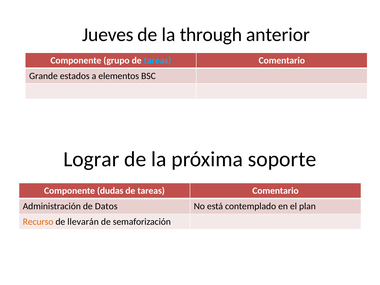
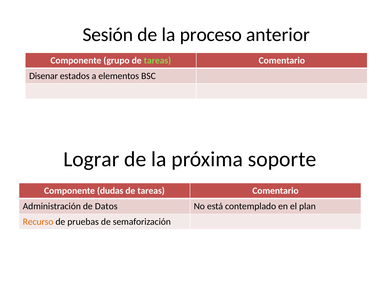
Jueves: Jueves -> Sesión (108, 35)
through: through -> proceso (211, 35)
tareas colour: light blue -> light green (157, 61)
Grande: Grande -> Disenar (44, 76)
llevarán: llevarán -> pruebas (83, 222)
